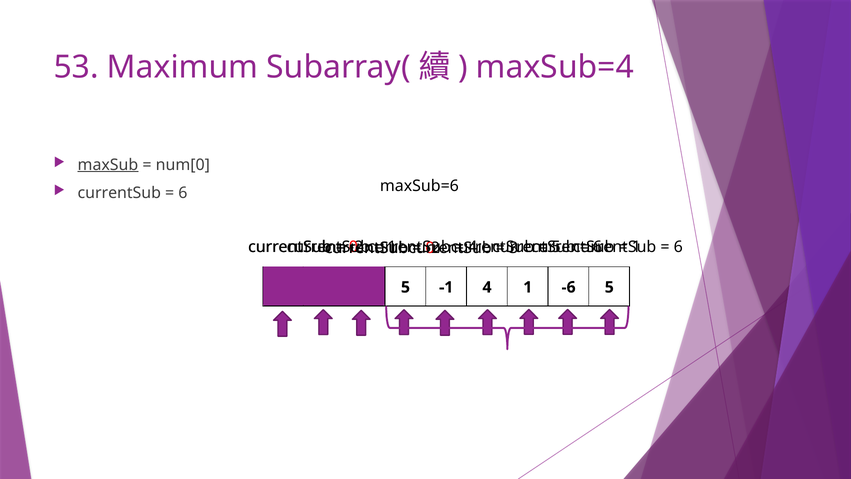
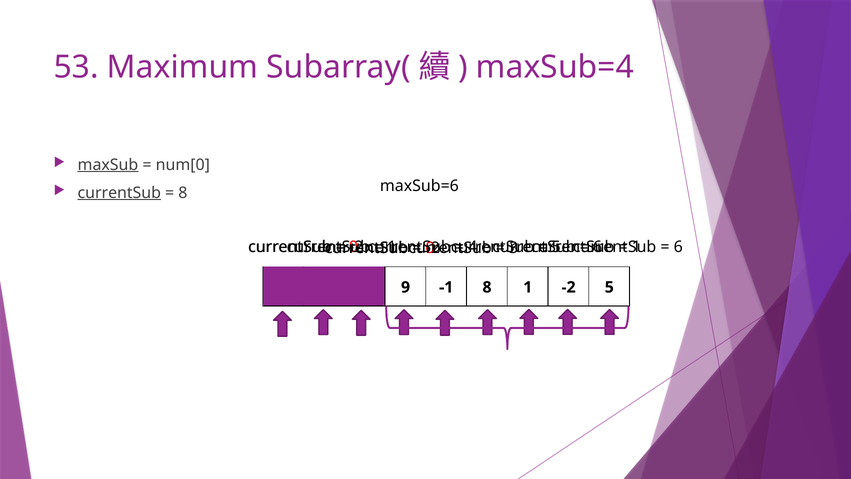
currentSub underline: none -> present (119, 193)
6: 6 -> 8 (183, 193)
5: 5 -> 9 (406, 287)
-1 4: 4 -> 8 (487, 287)
1 -6: -6 -> -2 (569, 287)
